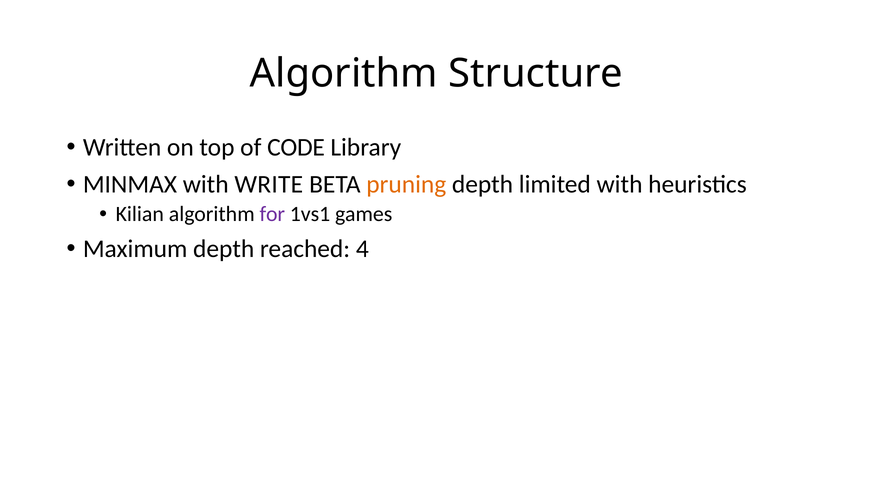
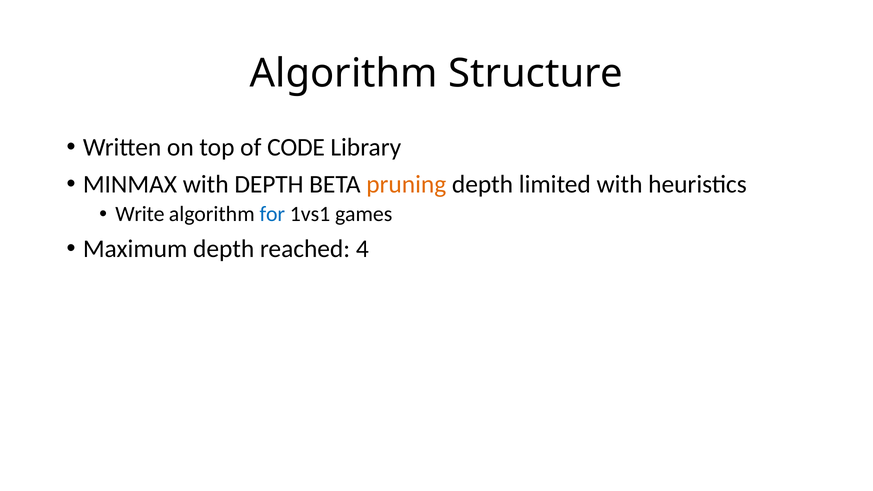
with WRITE: WRITE -> DEPTH (269, 184)
Kilian: Kilian -> Write (140, 214)
for colour: purple -> blue (272, 214)
